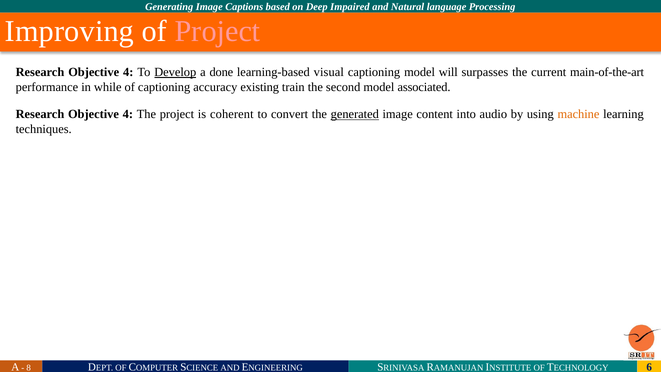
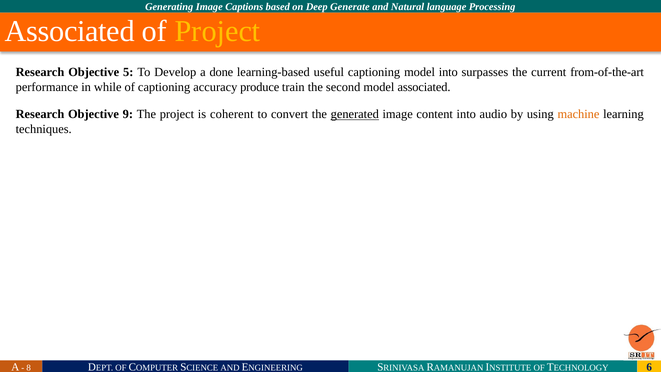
Impaired: Impaired -> Generate (350, 7)
Improving: Improving -> Associated (70, 31)
Project colour: pink -> yellow (218, 31)
4: 4 -> 5 (128, 72)
Develop underline: present -> none (175, 72)
visual: visual -> useful (329, 72)
model will: will -> into (448, 72)
main-of-the-art: main-of-the-art -> from-of-the-art (607, 72)
existing: existing -> produce (260, 87)
4: 4 -> 9 (128, 114)
